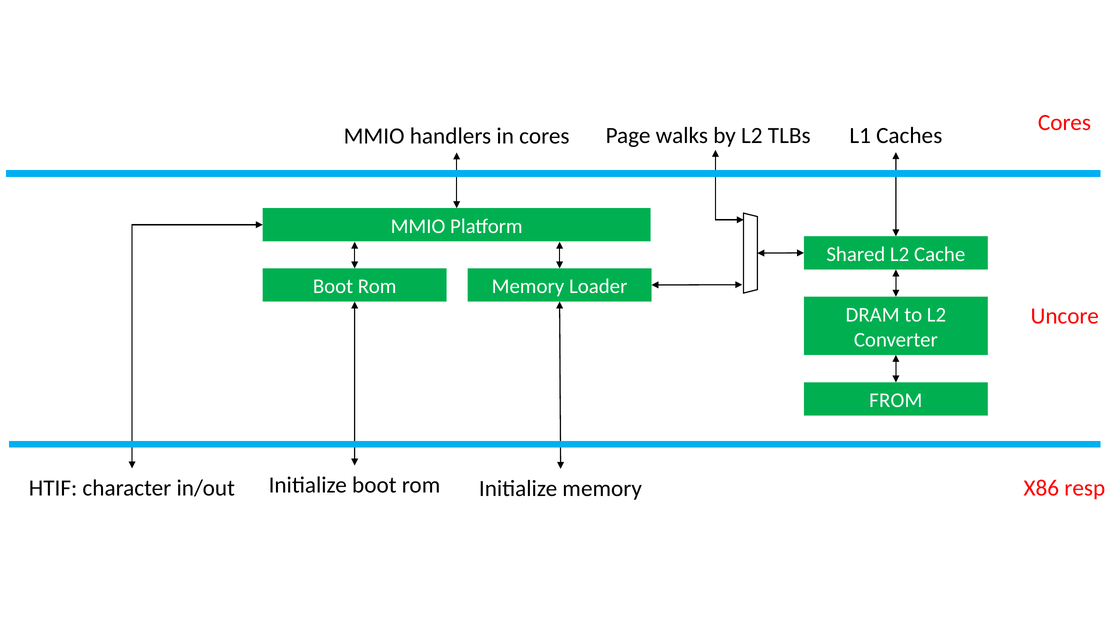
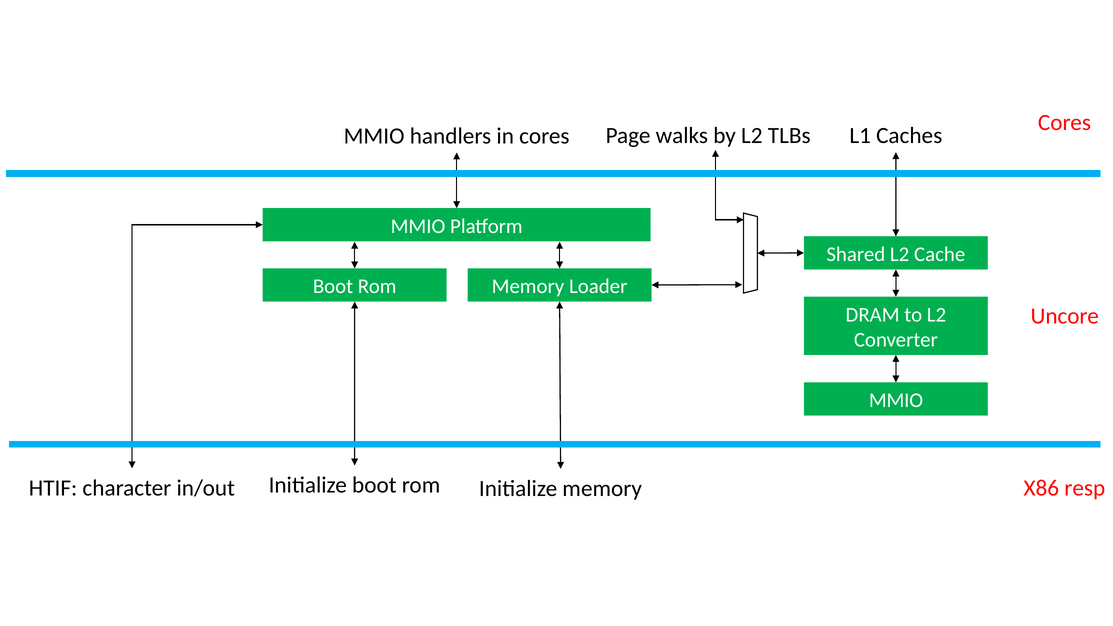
FROM: FROM -> MMIO (896, 400)
